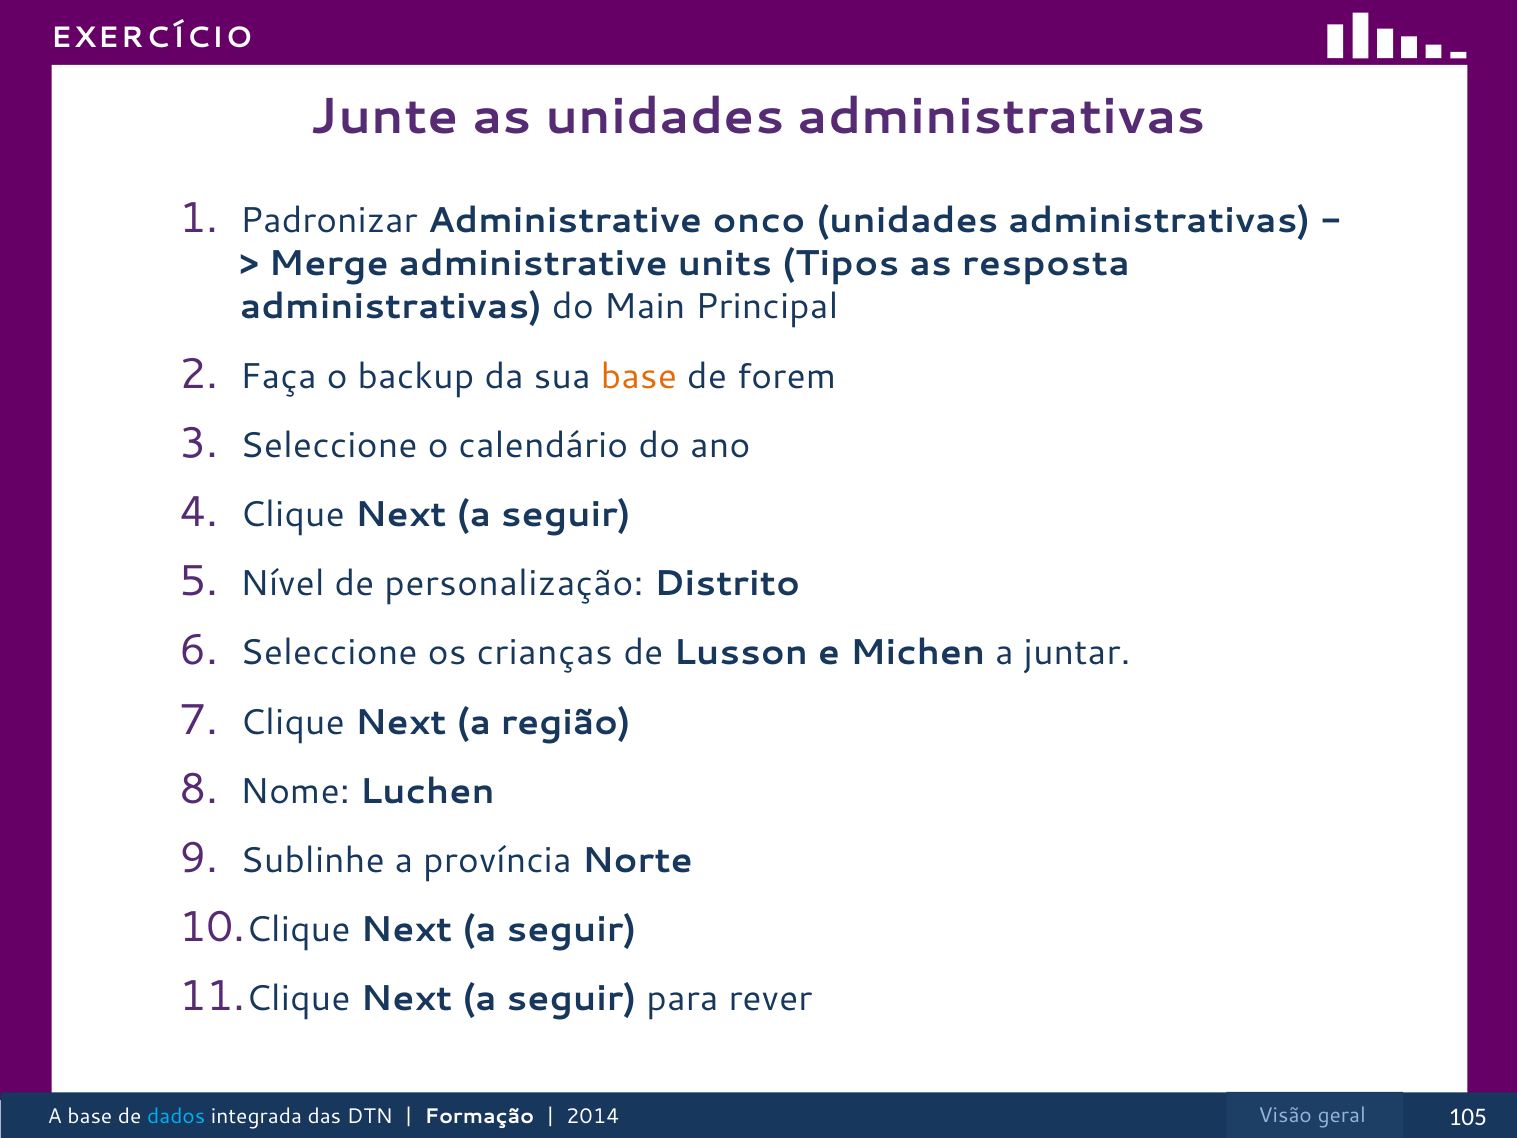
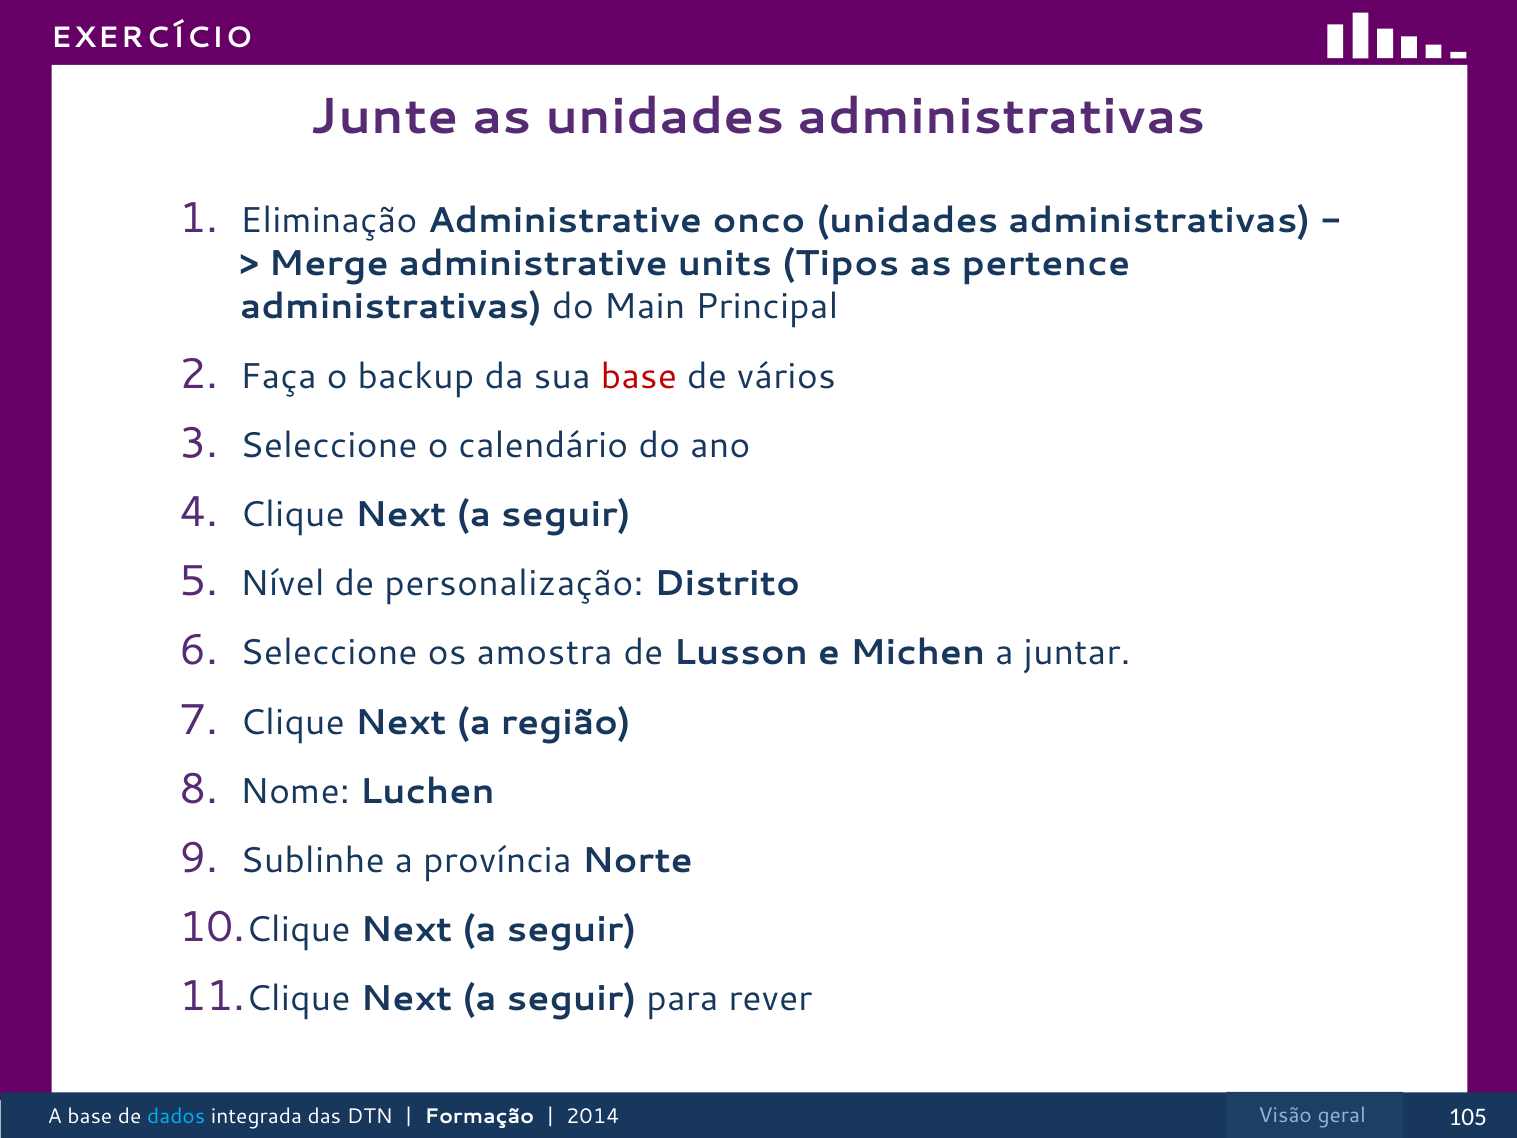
Padronizar: Padronizar -> Eliminação (329, 221)
resposta: resposta -> pertence (1046, 264)
base colour: orange -> red (639, 376)
forem: forem -> vários (786, 376)
crianças: crianças -> amostra (545, 653)
